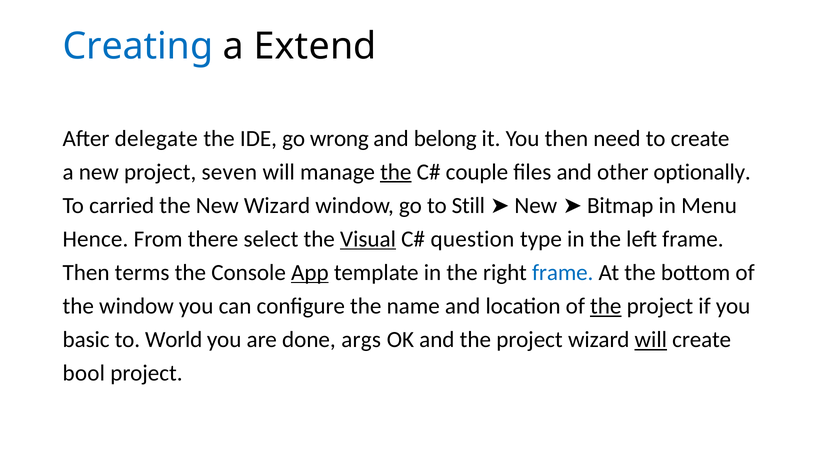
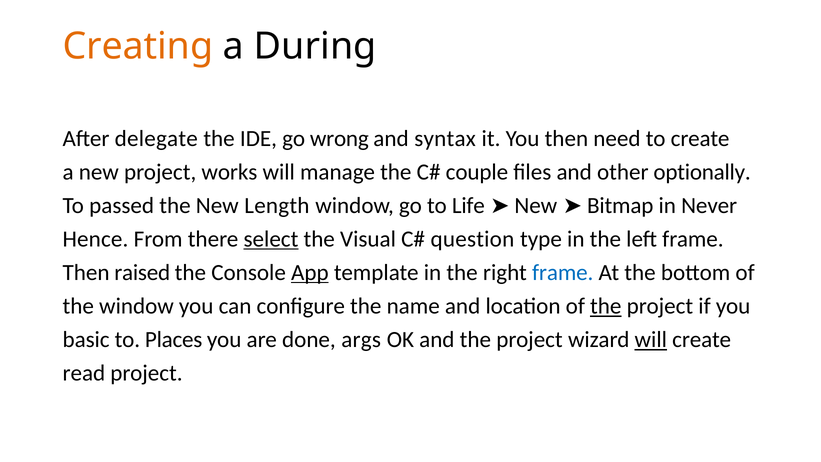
Creating colour: blue -> orange (138, 46)
Extend: Extend -> During (315, 46)
belong: belong -> syntax (445, 138)
seven: seven -> works (229, 172)
the underline: present -> none (396, 172)
carried: carried -> passed (122, 205)
New Wizard: Wizard -> Length (277, 205)
Still: Still -> Life (468, 205)
Menu: Menu -> Never (709, 205)
select underline: none -> present (271, 239)
Visual underline: present -> none (368, 239)
terms: terms -> raised (142, 272)
World: World -> Places (174, 340)
bool: bool -> read (84, 373)
